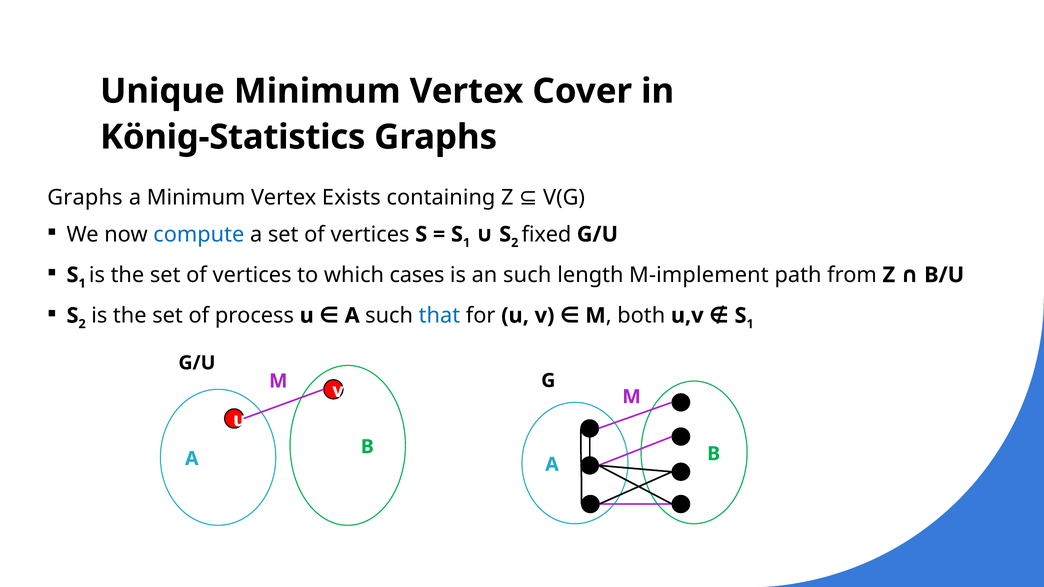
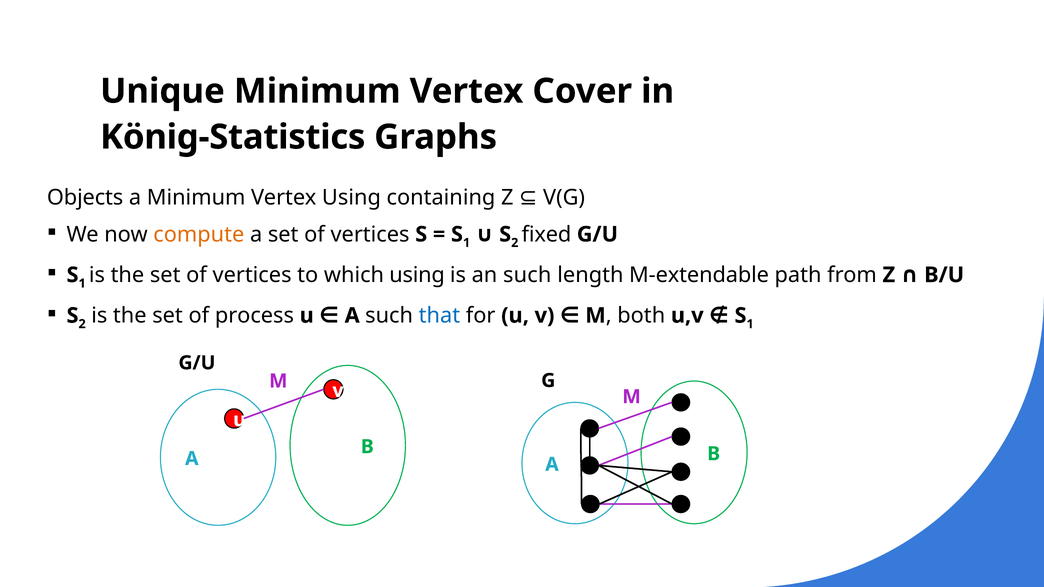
Graphs: Graphs -> Objects (85, 197)
Vertex Exists: Exists -> Using (351, 197)
compute colour: blue -> orange (199, 234)
which cases: cases -> using (417, 275)
M-implement: M-implement -> M-extendable (699, 275)
